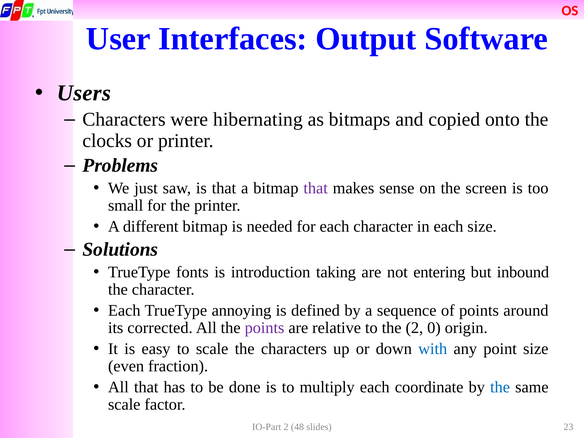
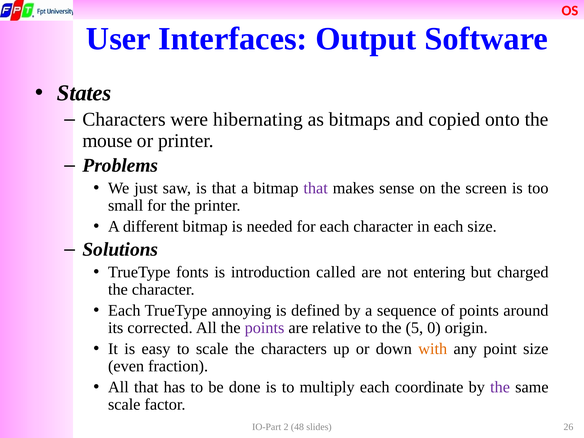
Users: Users -> States (84, 93)
clocks: clocks -> mouse (107, 141)
taking: taking -> called (336, 272)
inbound: inbound -> charged (523, 272)
the 2: 2 -> 5 (414, 328)
with colour: blue -> orange (433, 349)
the colour: blue -> purple (500, 387)
23: 23 -> 26 (568, 427)
